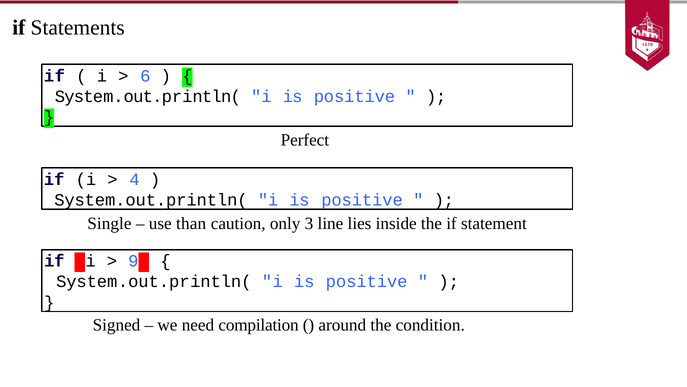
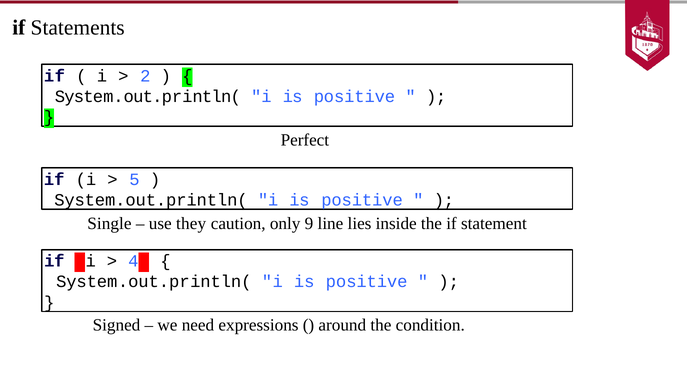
6: 6 -> 2 (145, 76)
4: 4 -> 5 (135, 179)
than: than -> they (191, 223)
3: 3 -> 9 (309, 223)
9: 9 -> 4 (133, 261)
compilation: compilation -> expressions (258, 324)
